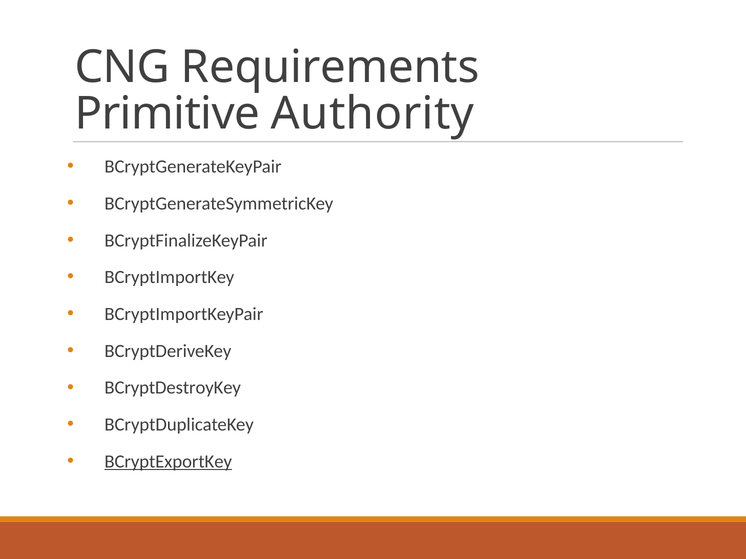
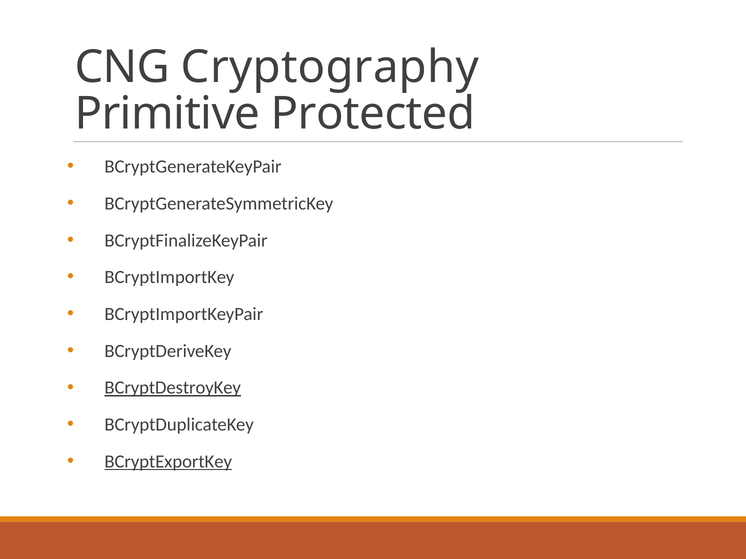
Requirements: Requirements -> Cryptography (330, 67)
Authority: Authority -> Protected (373, 114)
BCryptDestroyKey underline: none -> present (173, 388)
